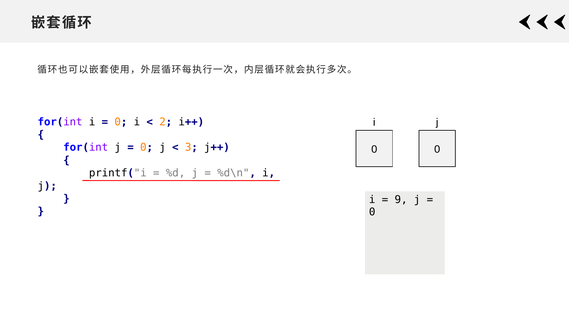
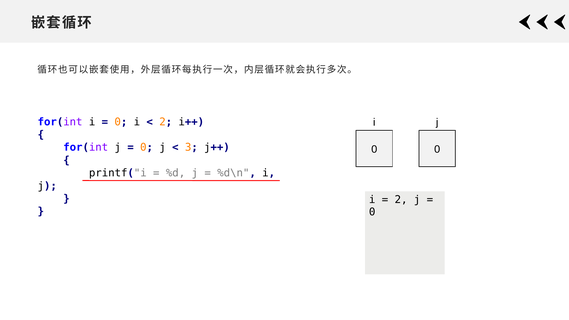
9: 9 -> 2 (401, 200)
